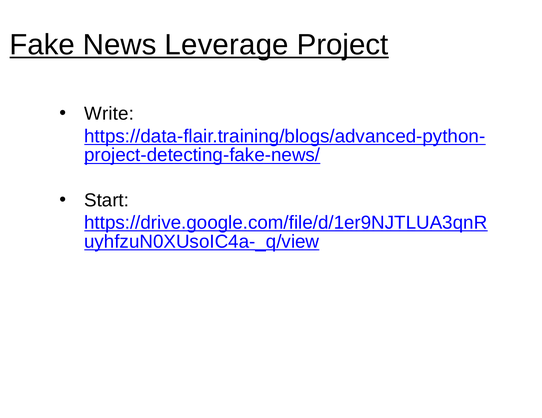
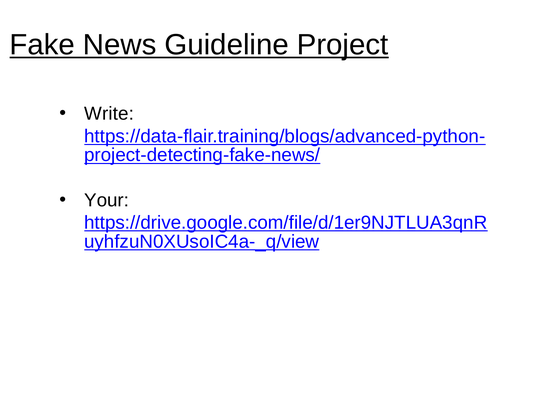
Leverage: Leverage -> Guideline (227, 45)
Start: Start -> Your (107, 201)
